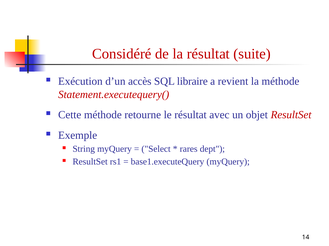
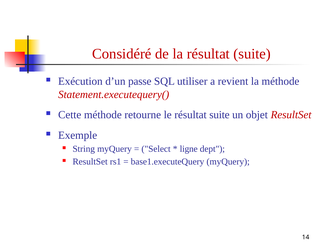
accès: accès -> passe (140, 82)
libraire: libraire -> utiliser (192, 82)
le résultat avec: avec -> suite (219, 115)
rares: rares -> ligne (189, 149)
